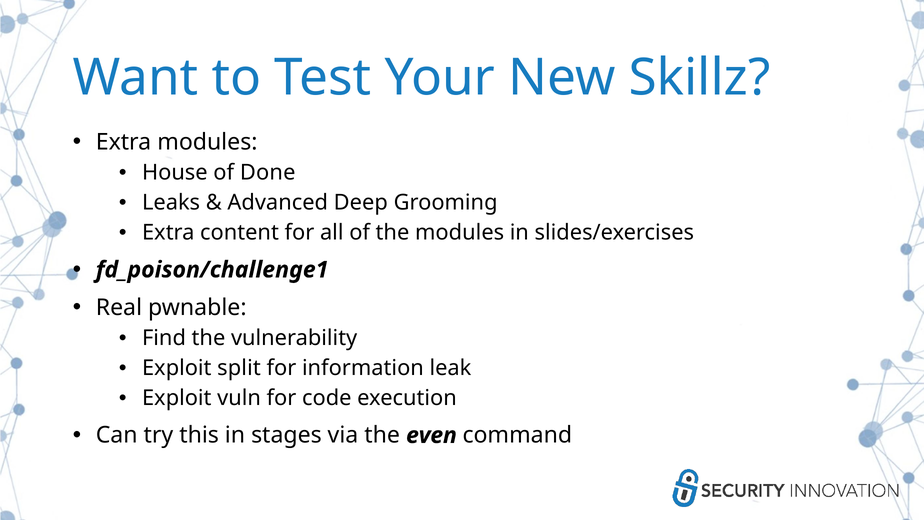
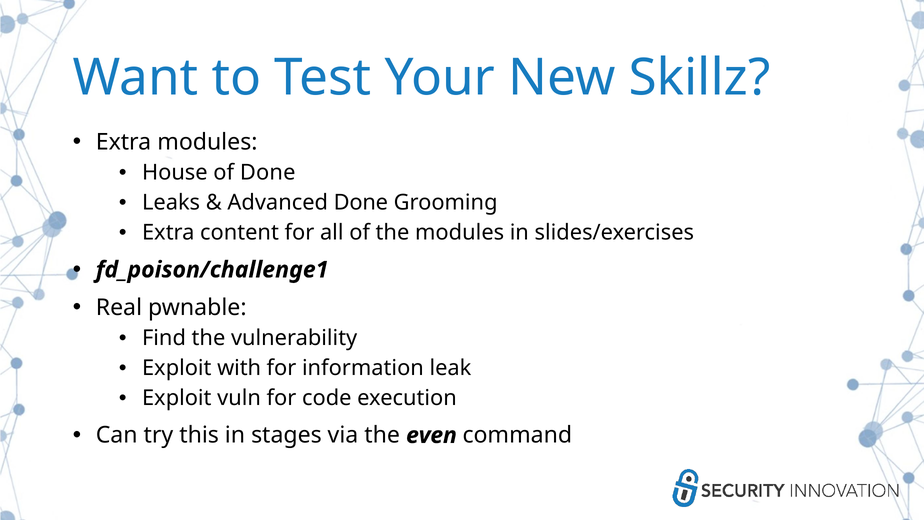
Advanced Deep: Deep -> Done (361, 203)
split: split -> with (239, 368)
